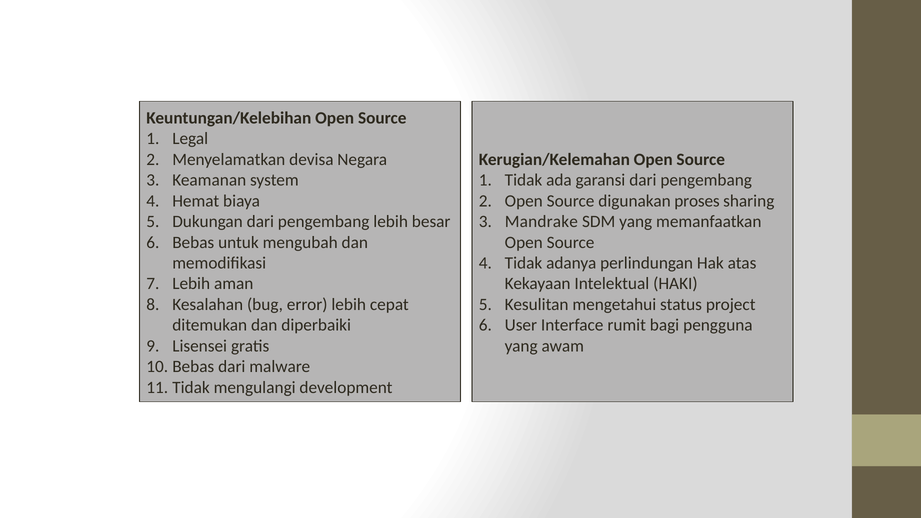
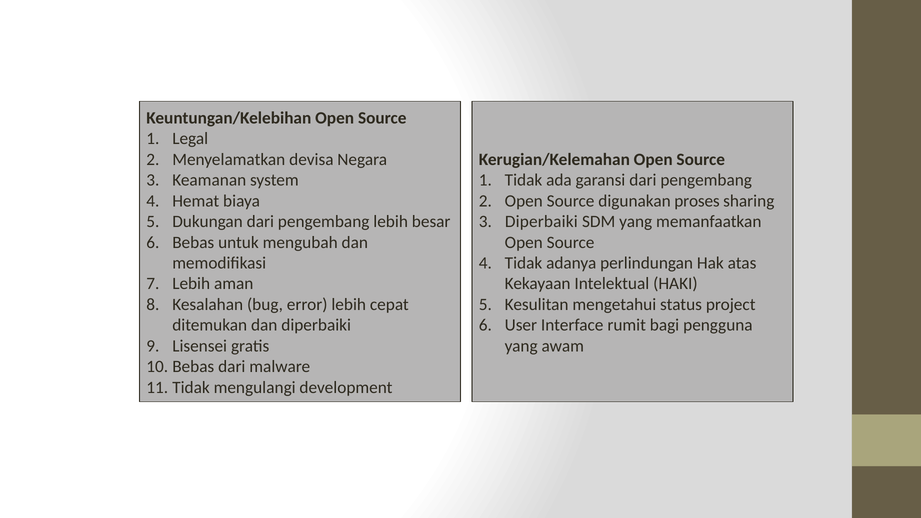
Mandrake: Mandrake -> Diperbaiki (541, 222)
